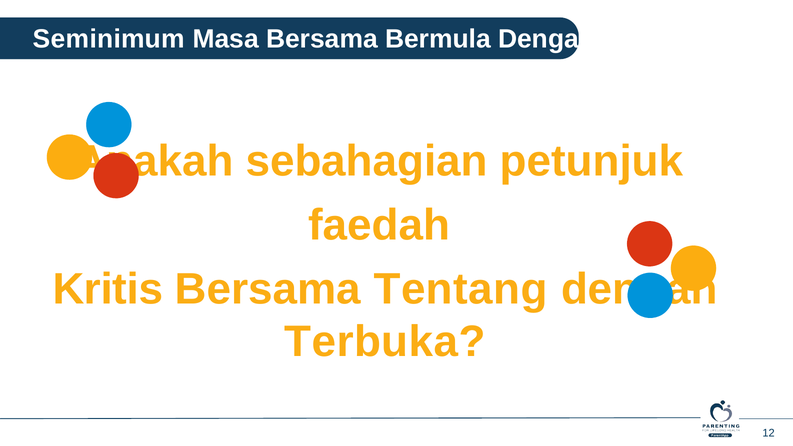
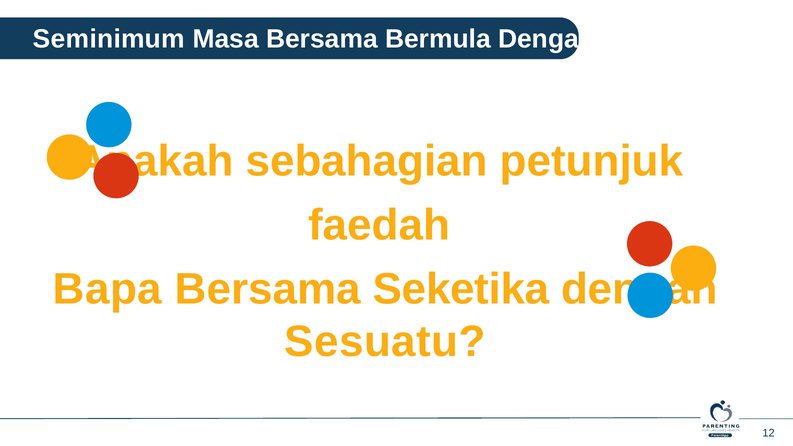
Kritis: Kritis -> Bapa (107, 289)
Tentang: Tentang -> Seketika (461, 289)
Terbuka: Terbuka -> Sesuatu (385, 342)
